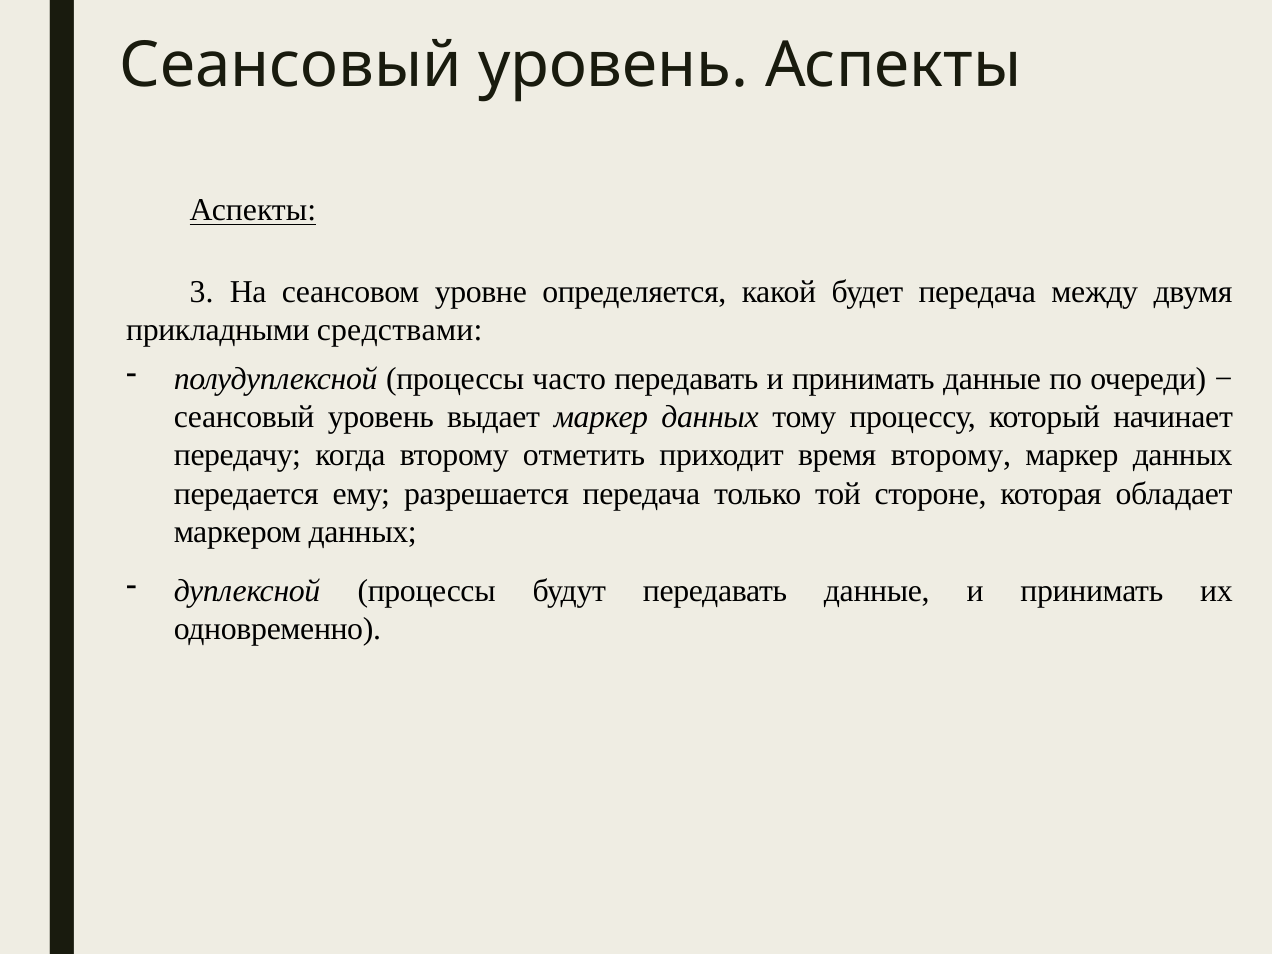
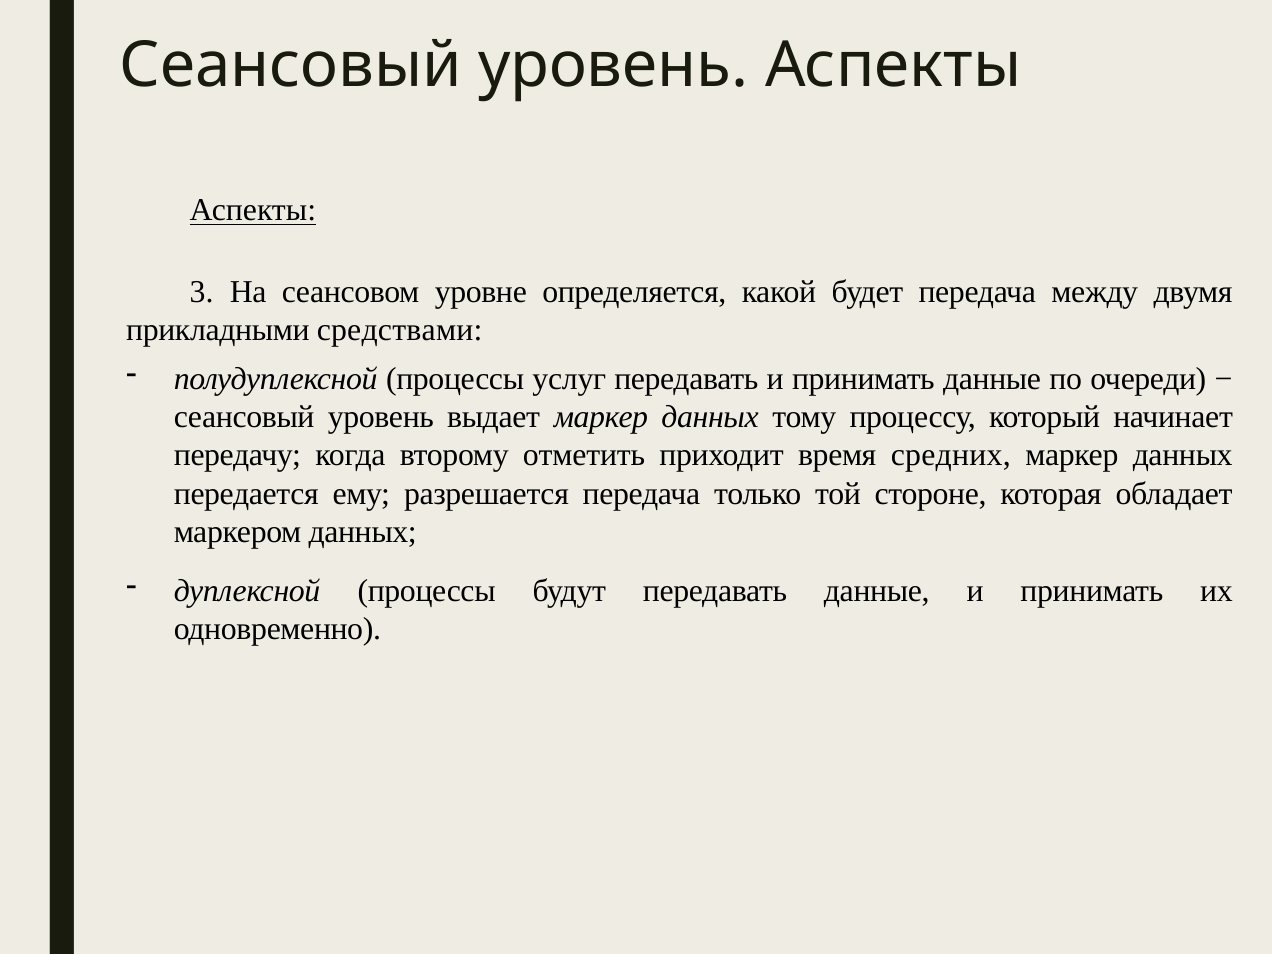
часто: часто -> услуг (569, 379)
время второму: второму -> средних (951, 455)
